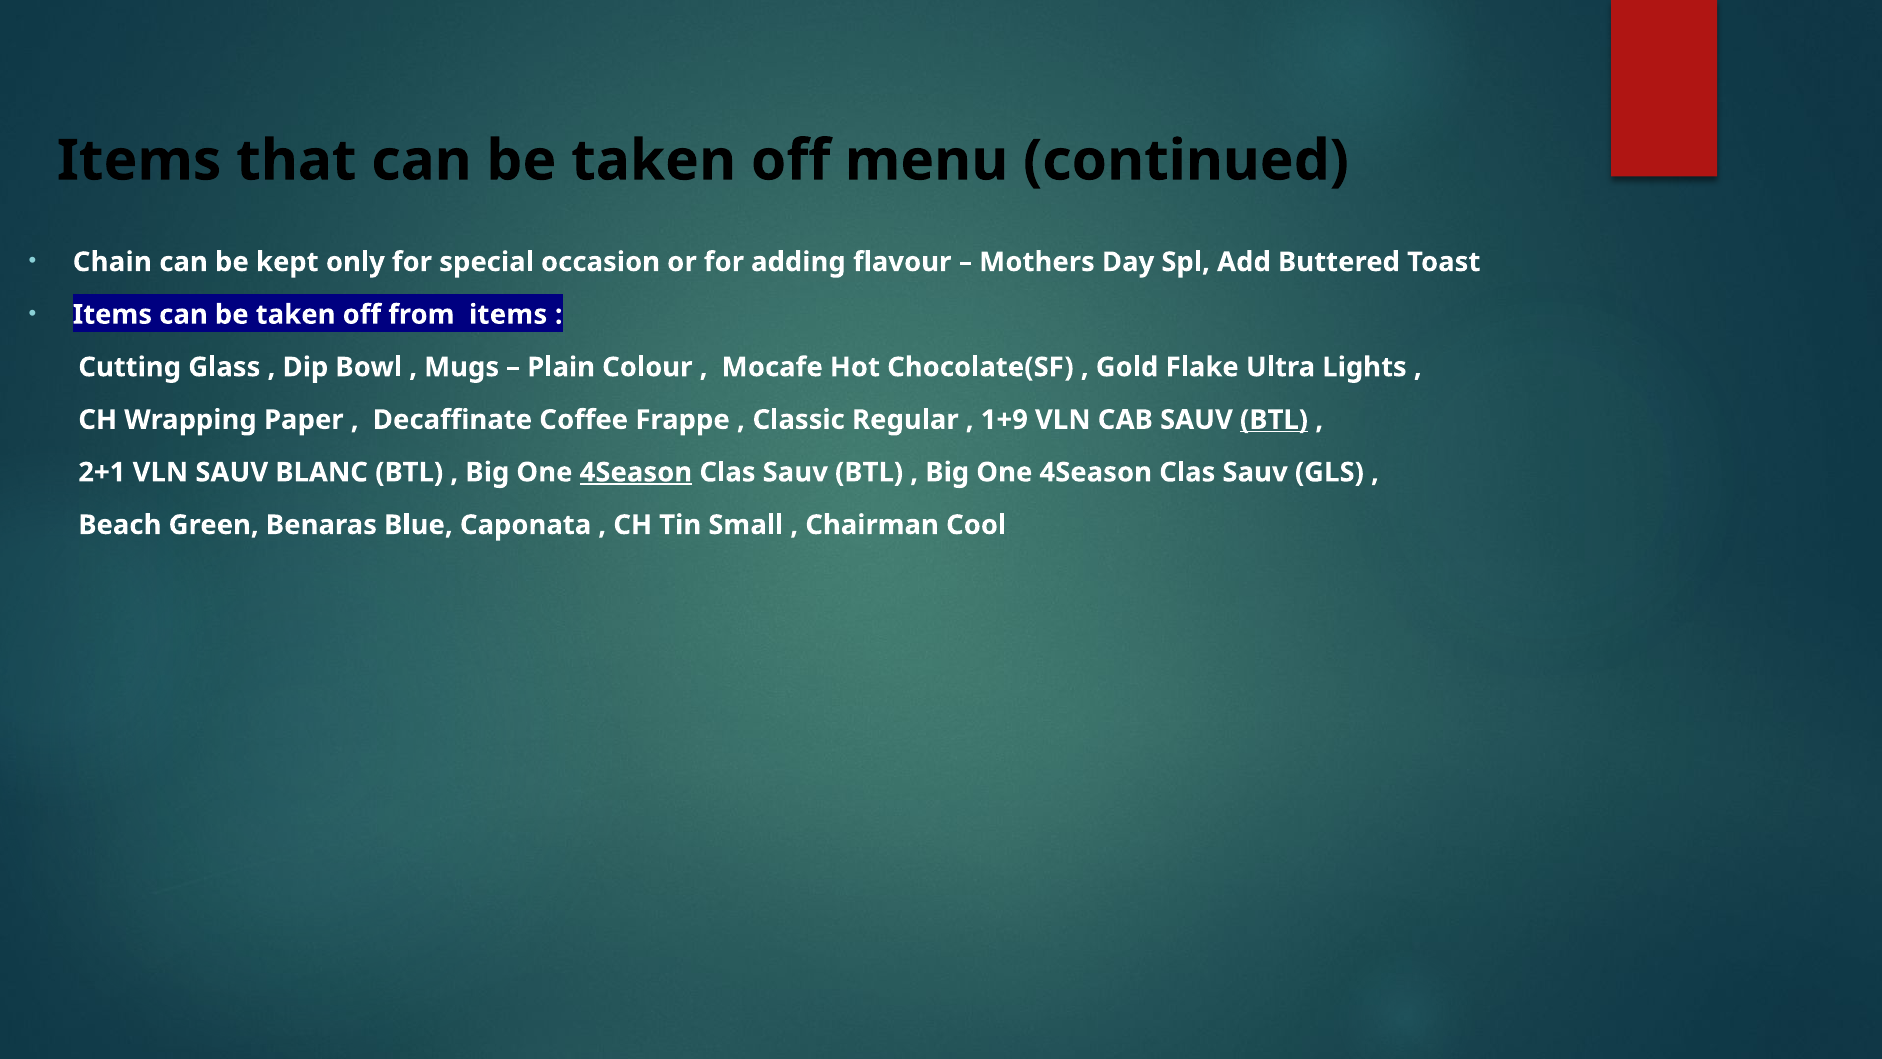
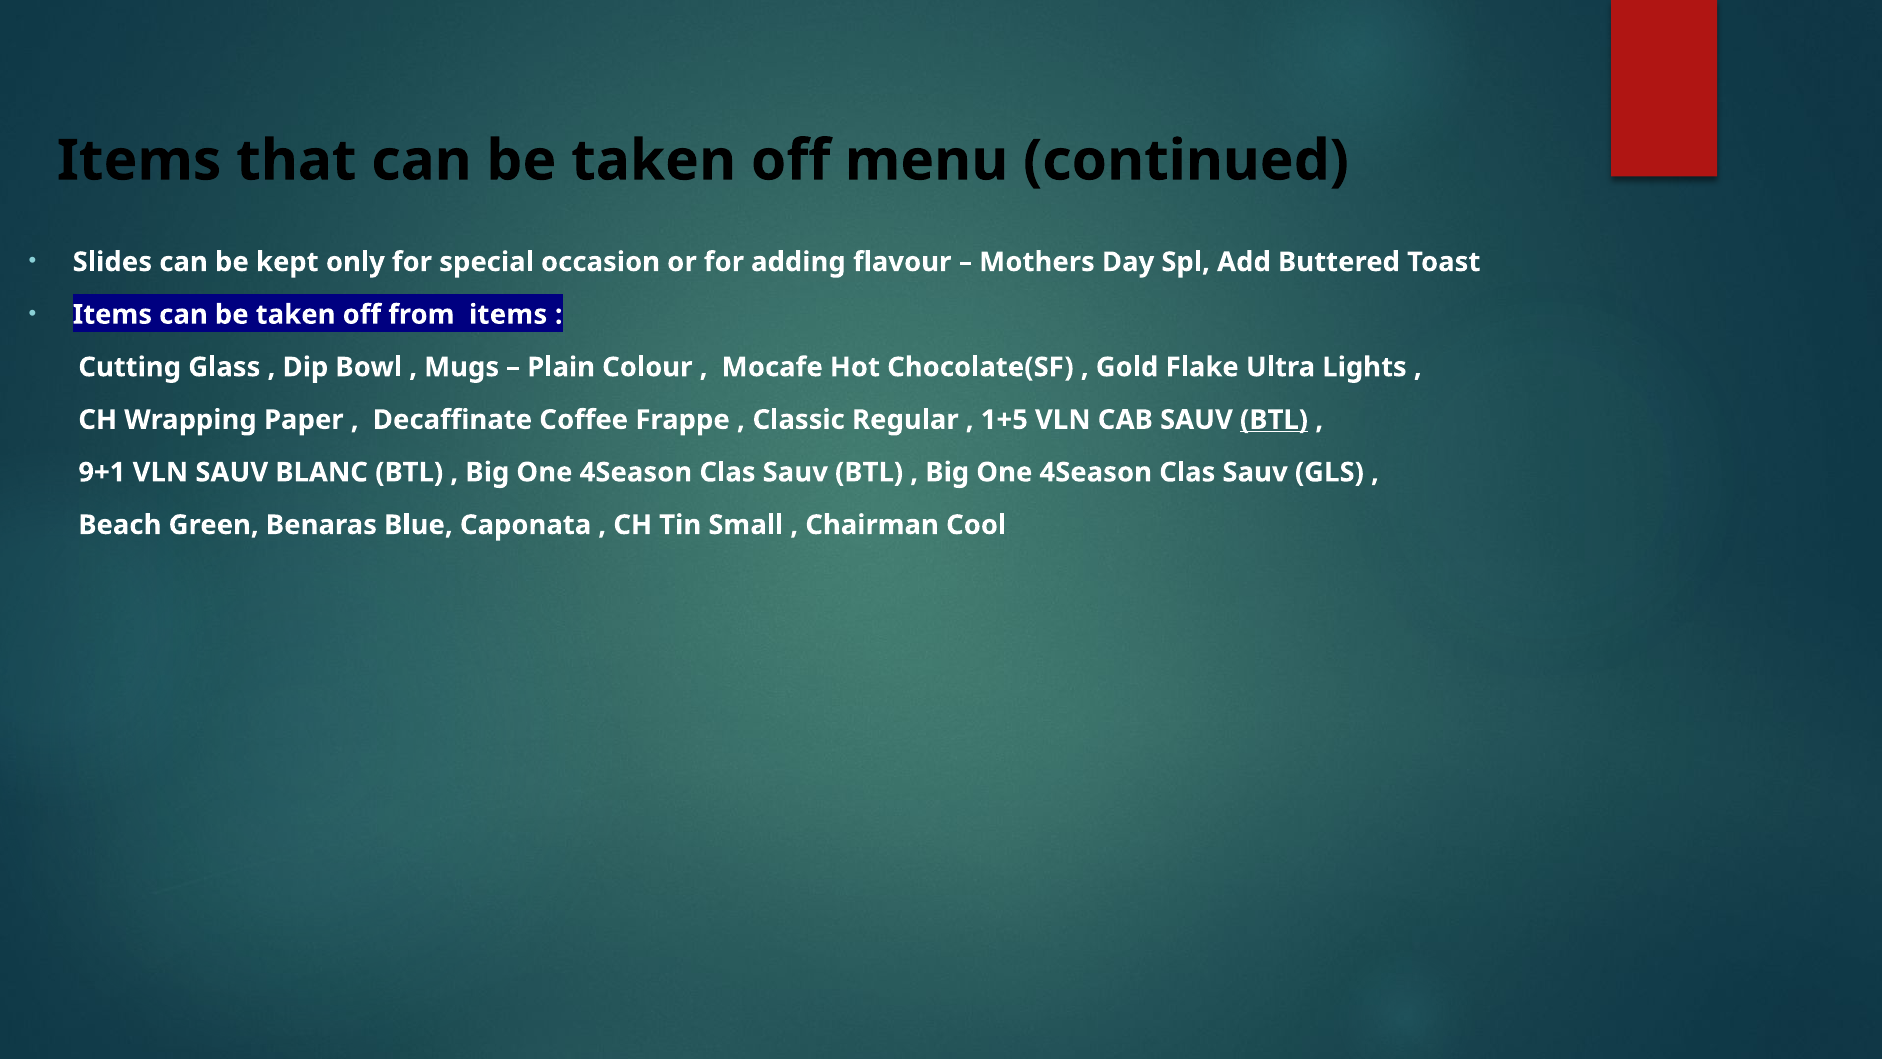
Chain: Chain -> Slides (112, 262)
1+9: 1+9 -> 1+5 (1004, 420)
2+1: 2+1 -> 9+1 (102, 472)
4Season underline: present -> none (636, 472)
